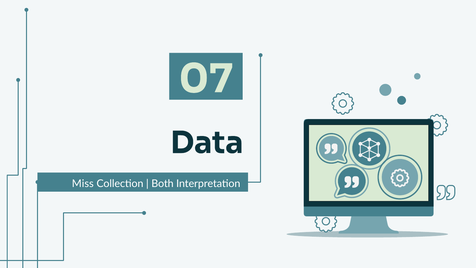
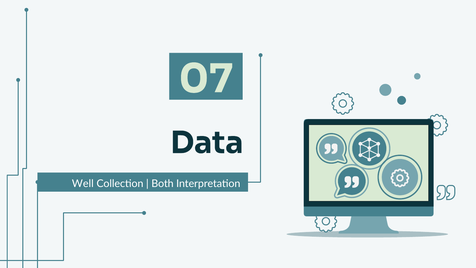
Miss: Miss -> Well (83, 184)
